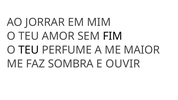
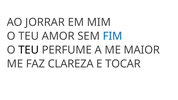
FIM colour: black -> blue (113, 36)
SOMBRA: SOMBRA -> CLAREZA (71, 64)
OUVIR: OUVIR -> TOCAR (123, 64)
